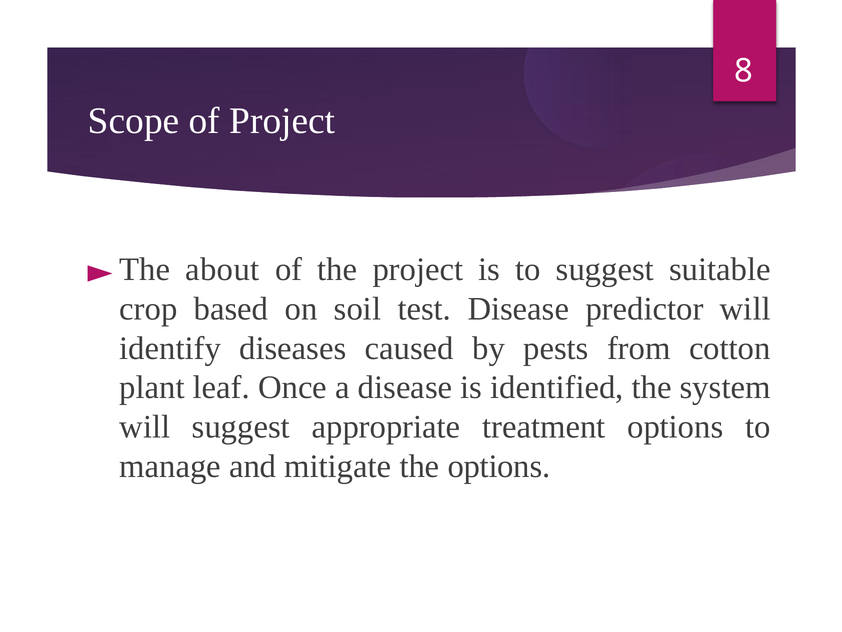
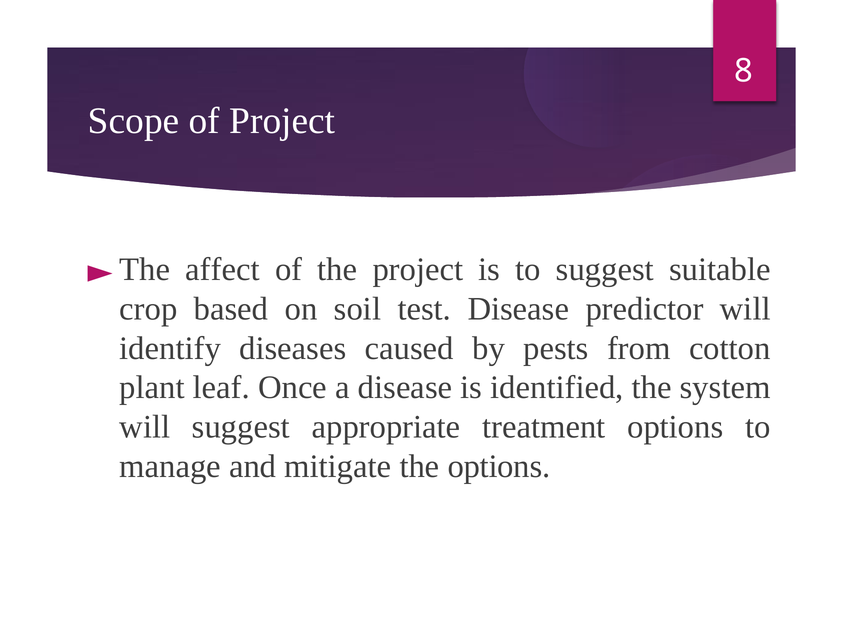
about: about -> affect (223, 269)
